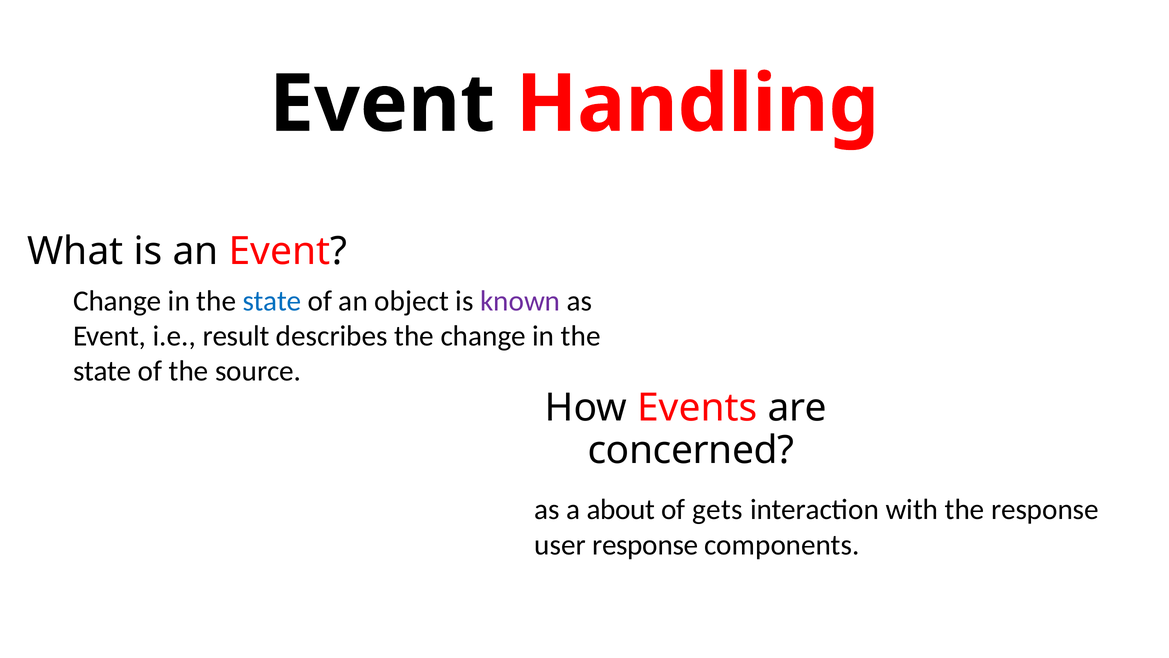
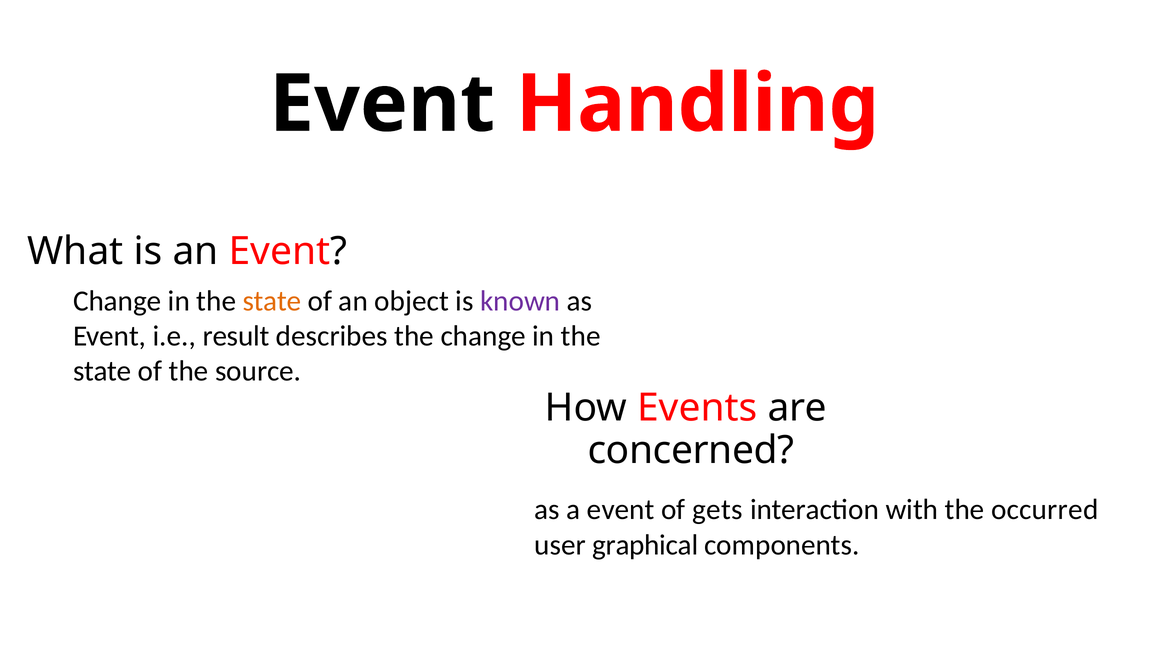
state colour: blue -> orange (272, 301)
a about: about -> event (621, 509)
the response: response -> occurred (1045, 509)
user response: response -> graphical (645, 545)
